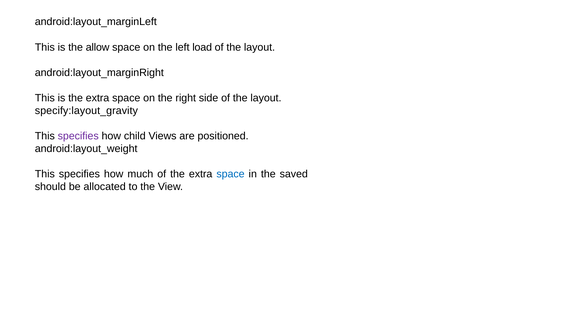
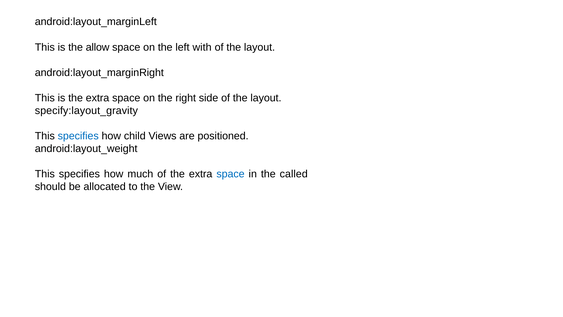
load: load -> with (202, 47)
specifies colour: purple -> blue (78, 136)
saved: saved -> called (294, 174)
